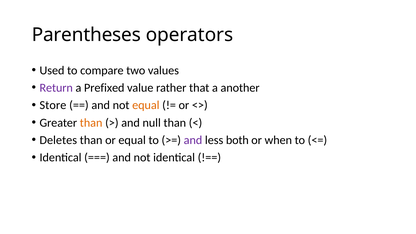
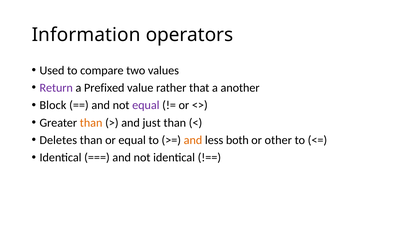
Parentheses: Parentheses -> Information (86, 35)
Store: Store -> Block (53, 105)
equal colour: orange -> purple (146, 105)
null: null -> just (152, 123)
and colour: purple -> orange (193, 140)
when: when -> other (278, 140)
